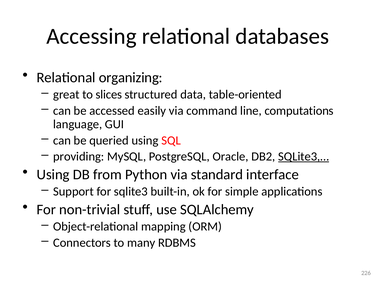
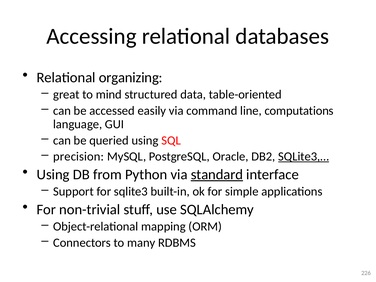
slices: slices -> mind (109, 95)
providing: providing -> precision (79, 157)
standard underline: none -> present (217, 174)
